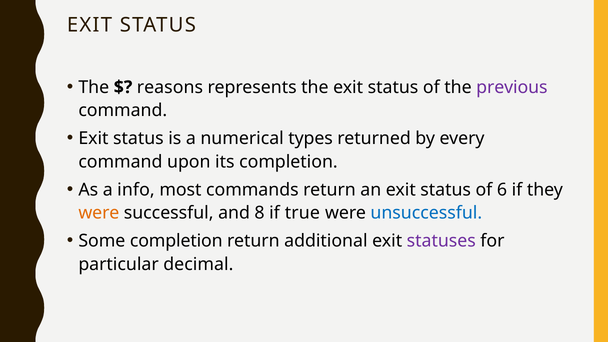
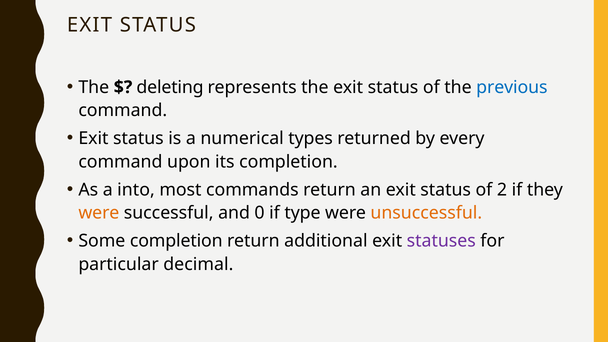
reasons: reasons -> deleting (170, 87)
previous colour: purple -> blue (512, 87)
info: info -> into (136, 190)
6: 6 -> 2 (502, 190)
8: 8 -> 0 (260, 213)
true: true -> type (302, 213)
unsuccessful colour: blue -> orange (426, 213)
